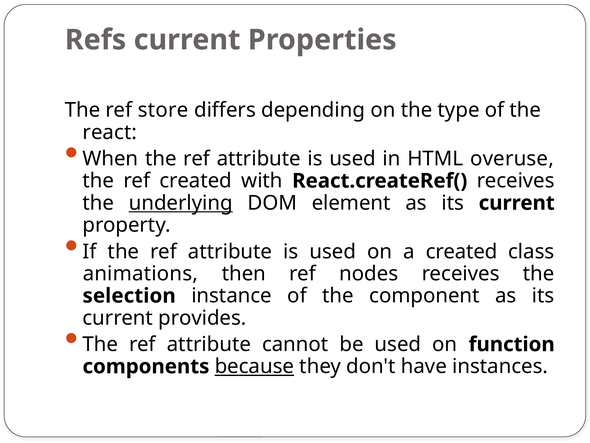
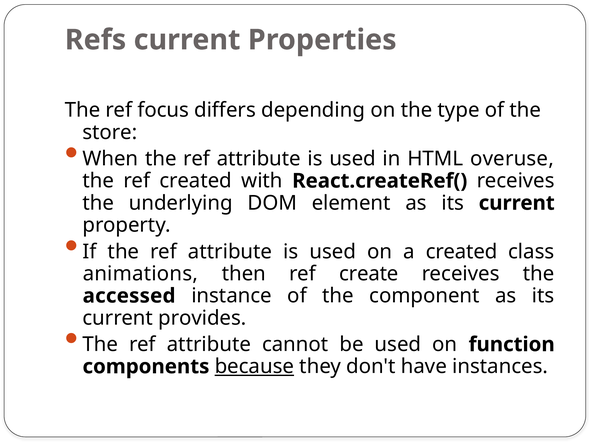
store: store -> focus (163, 110)
react: react -> store (110, 132)
underlying underline: present -> none (181, 203)
nodes: nodes -> create (369, 273)
selection: selection -> accessed (129, 296)
